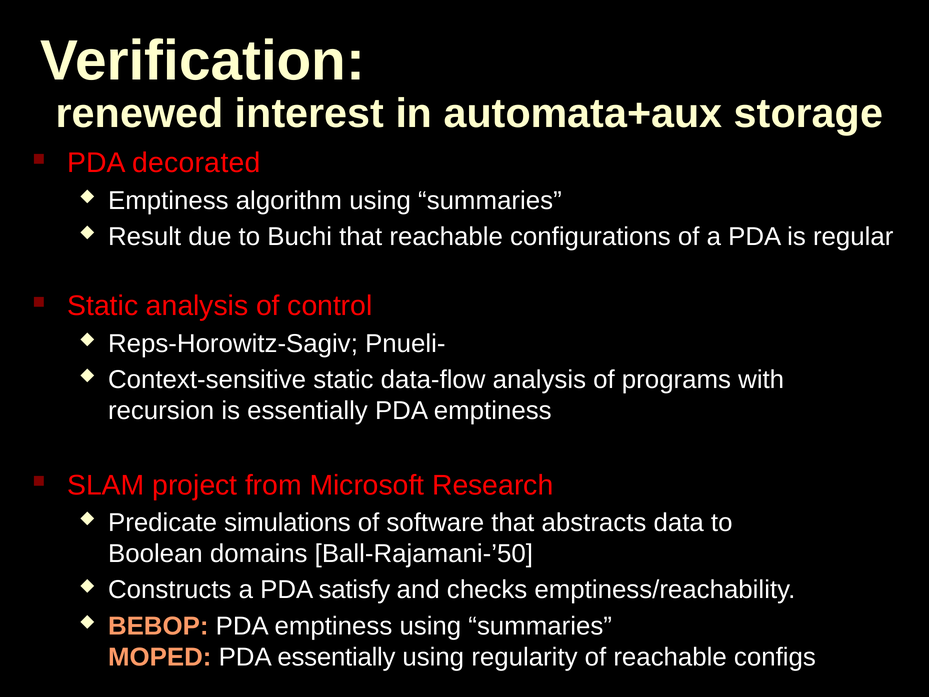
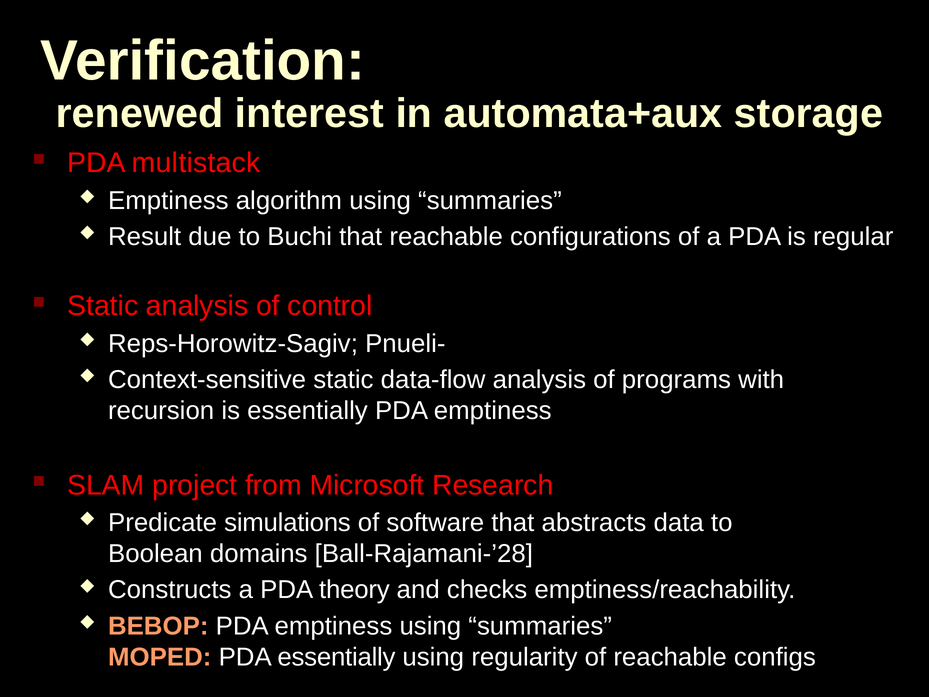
decorated: decorated -> multistack (196, 163)
Ball-Rajamani-’50: Ball-Rajamani-’50 -> Ball-Rajamani-’28 (424, 554)
satisfy: satisfy -> theory (354, 590)
